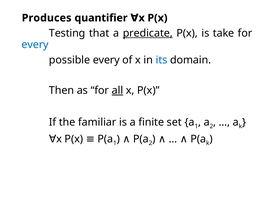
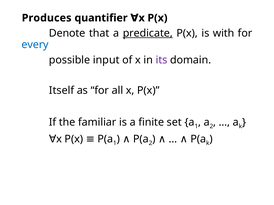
Testing: Testing -> Denote (67, 33)
take: take -> with (224, 33)
possible every: every -> input (106, 60)
its colour: blue -> purple (162, 60)
Then: Then -> Itself (62, 91)
all underline: present -> none (117, 91)
